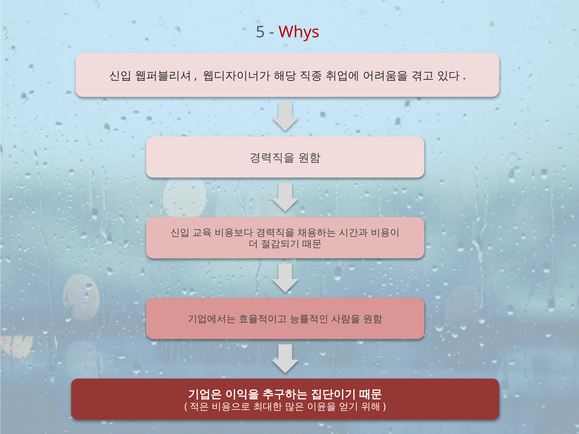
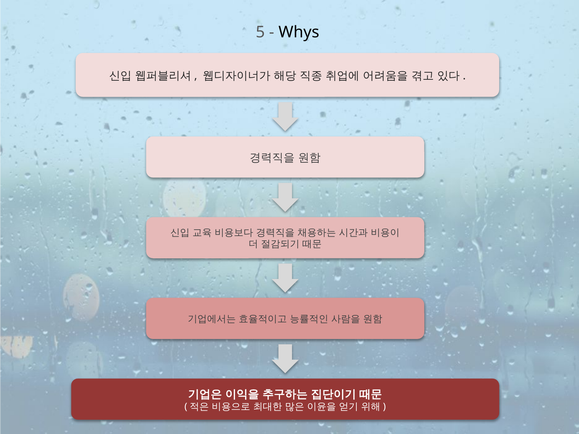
Whys colour: red -> black (299, 32)
